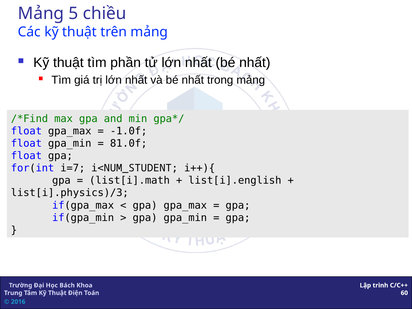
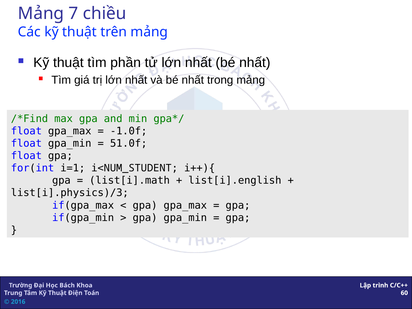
5: 5 -> 7 (74, 14)
81.0f: 81.0f -> 51.0f (129, 143)
i=7: i=7 -> i=1 (73, 168)
